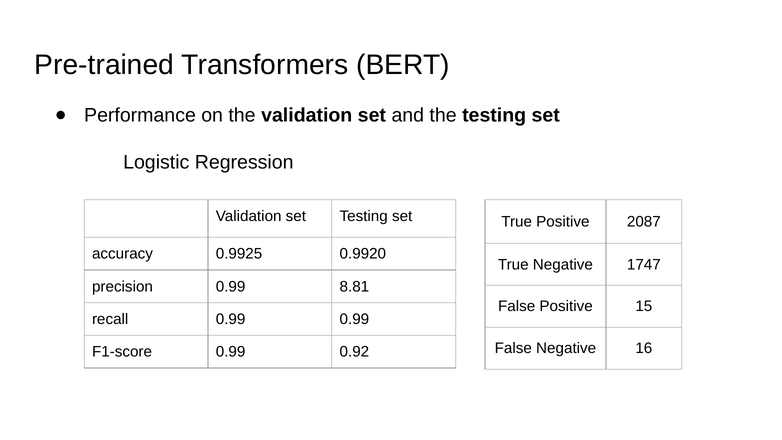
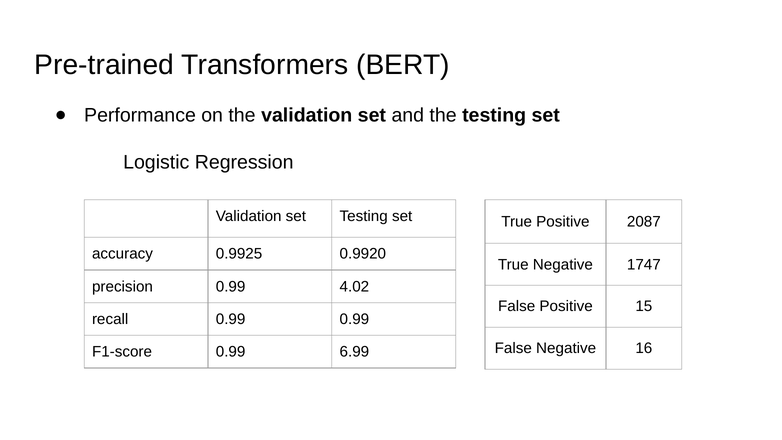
8.81: 8.81 -> 4.02 (354, 286)
0.92: 0.92 -> 6.99 (354, 352)
